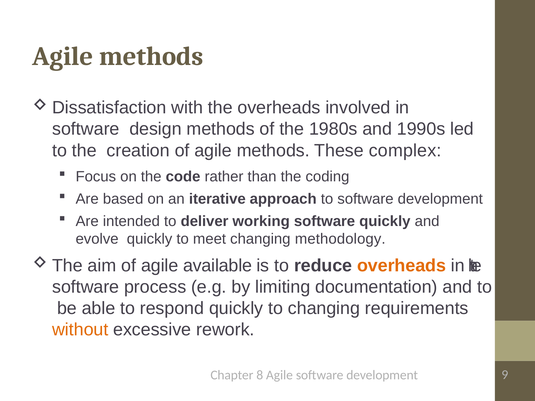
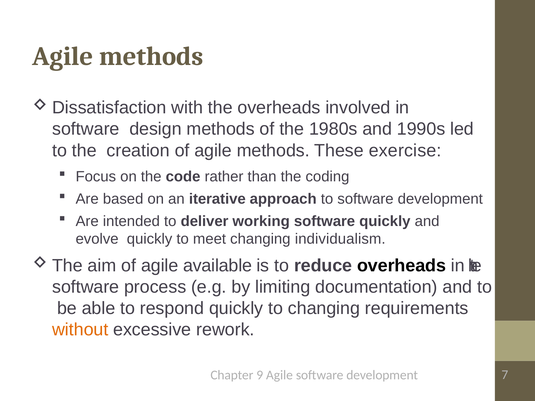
complex: complex -> exercise (405, 151)
methodology: methodology -> individualism (340, 239)
overheads colour: orange -> black (402, 266)
8: 8 -> 9 (260, 375)
9: 9 -> 7 (505, 375)
